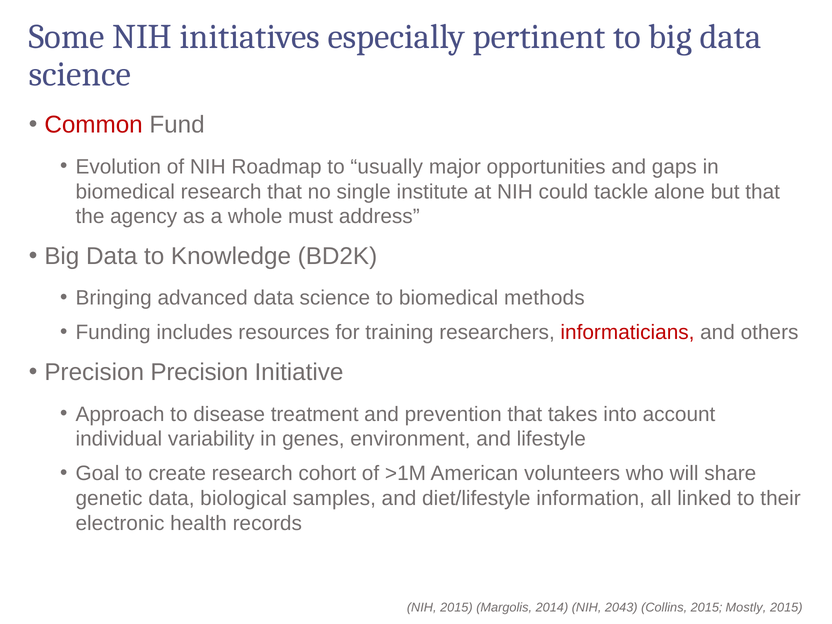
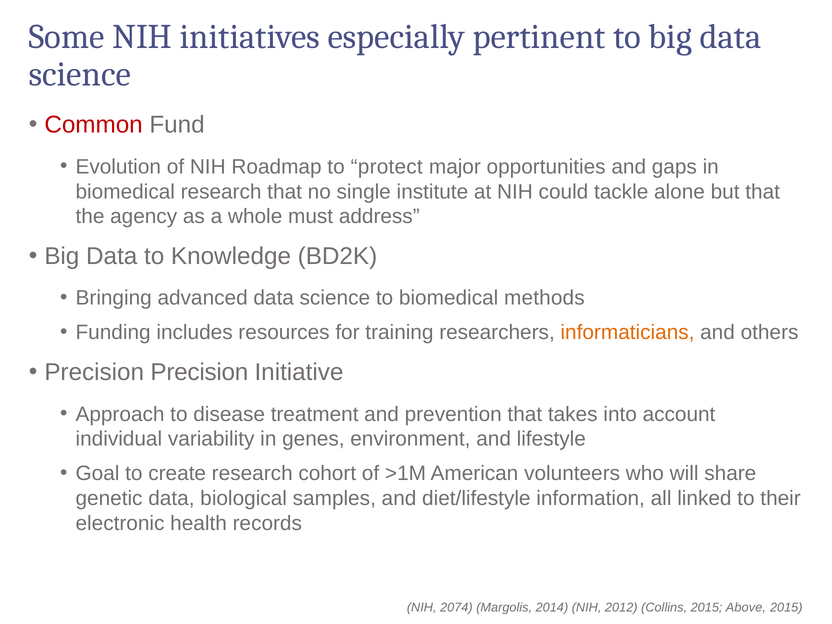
usually: usually -> protect (387, 167)
informaticians colour: red -> orange (627, 333)
NIH 2015: 2015 -> 2074 (456, 607)
2043: 2043 -> 2012 (621, 607)
Mostly: Mostly -> Above (746, 607)
